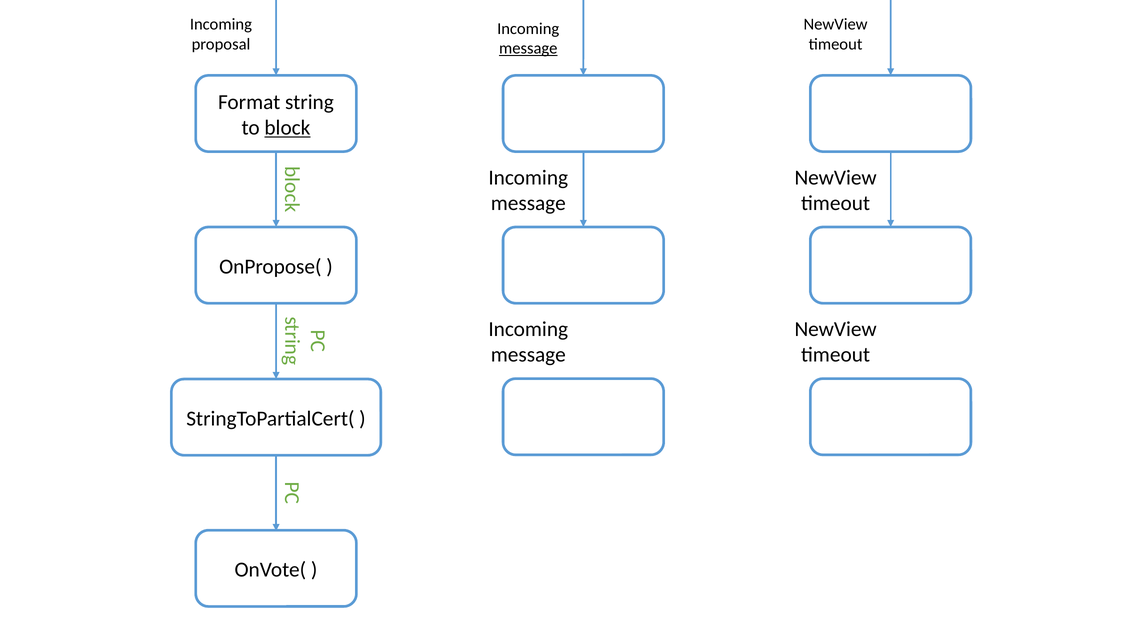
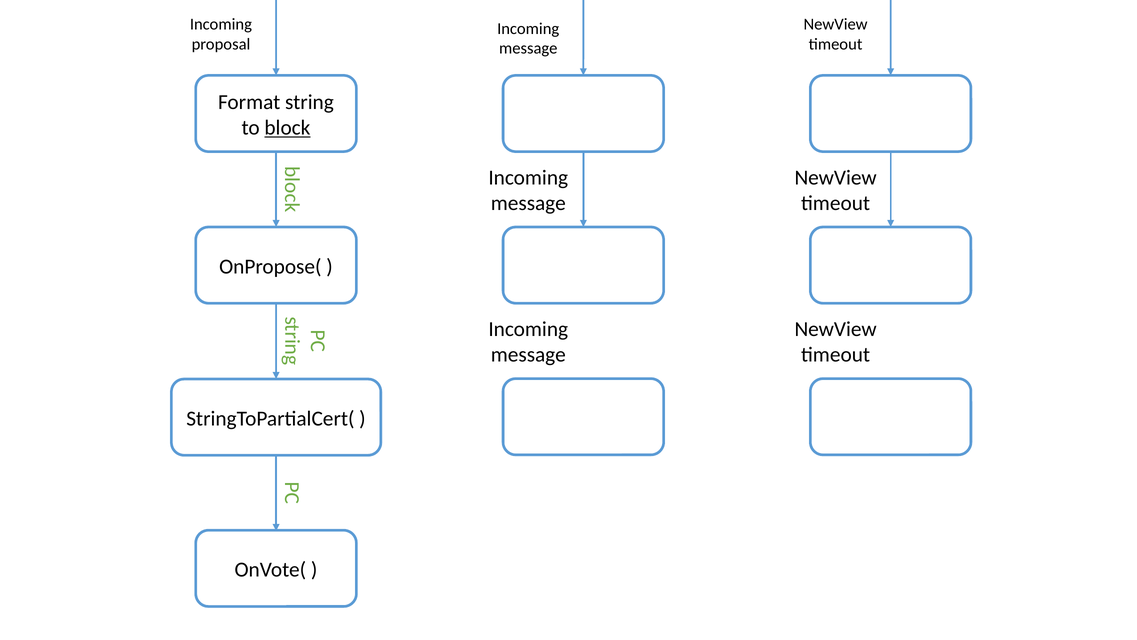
message underline: present -> none (528, 48)
